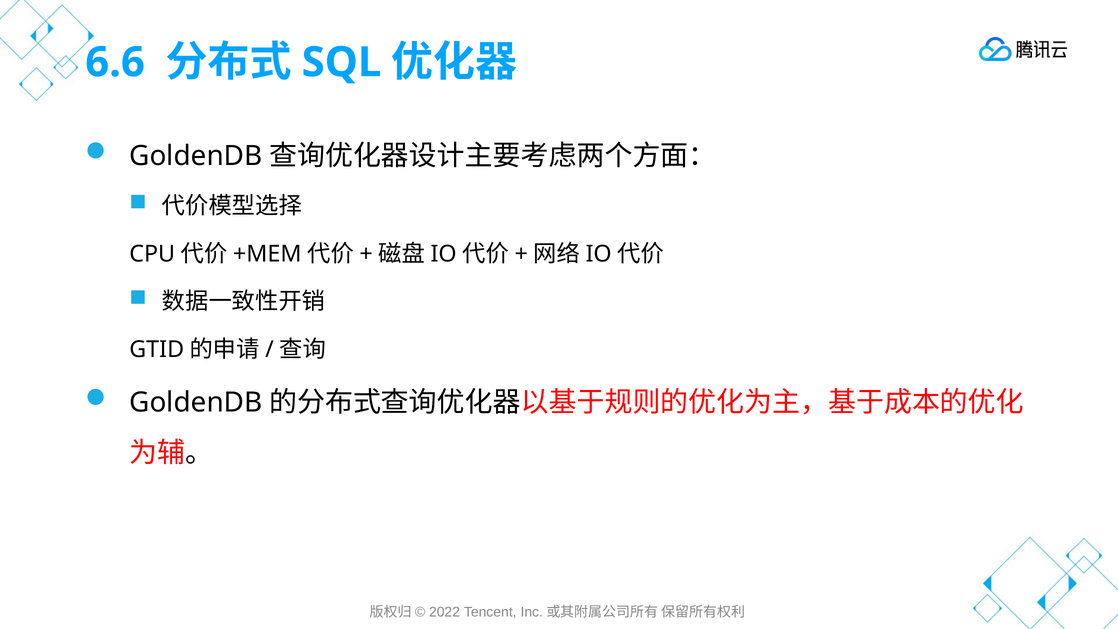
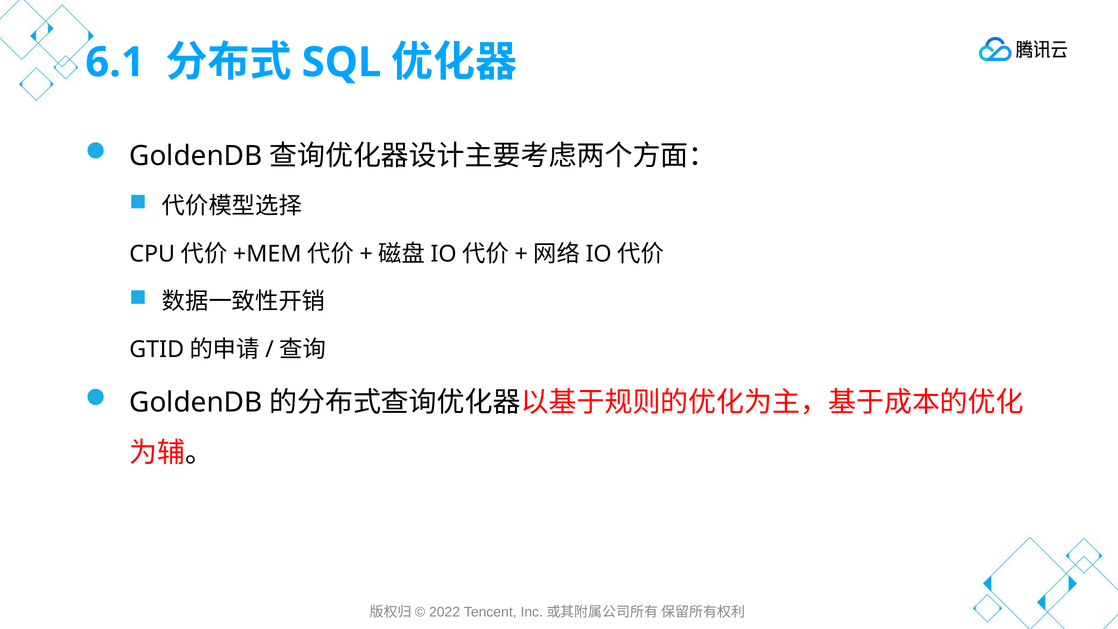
6.6: 6.6 -> 6.1 (115, 62)
